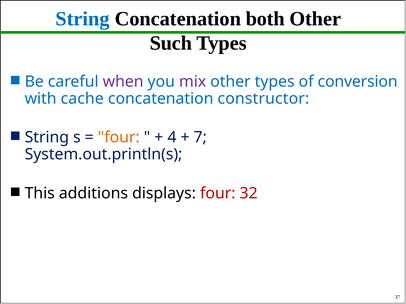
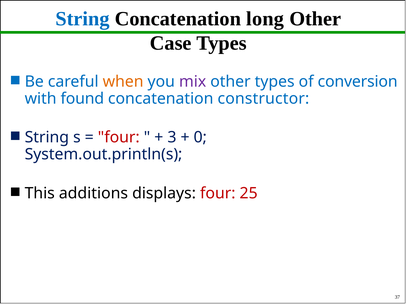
both: both -> long (265, 19)
Such: Such -> Case (171, 43)
when colour: purple -> orange (123, 82)
cache: cache -> found (82, 99)
four colour: orange -> red (119, 138)
4: 4 -> 3 (172, 138)
7: 7 -> 0 (200, 138)
32: 32 -> 25 (249, 193)
